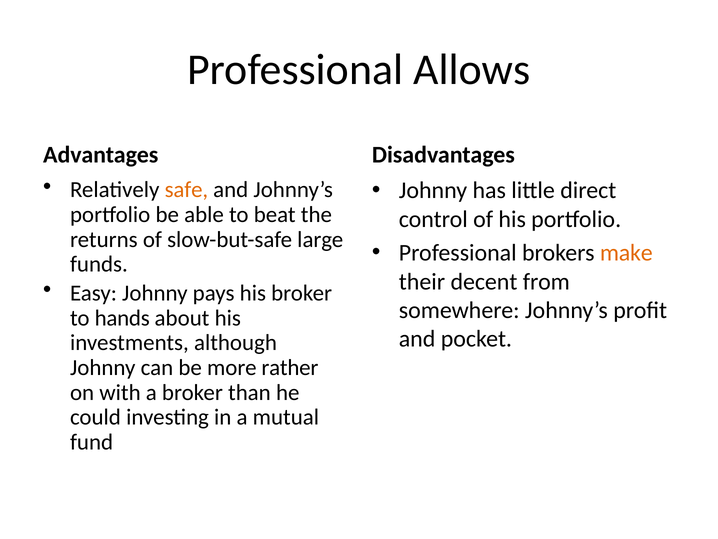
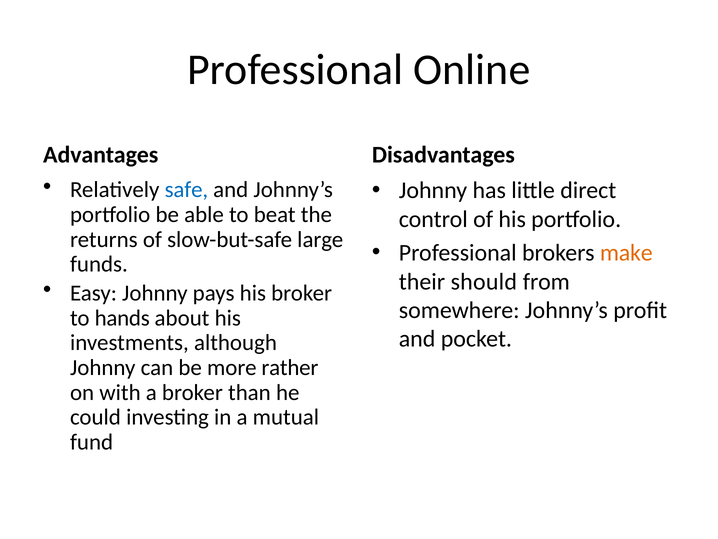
Allows: Allows -> Online (472, 70)
safe colour: orange -> blue (186, 190)
decent: decent -> should (484, 281)
